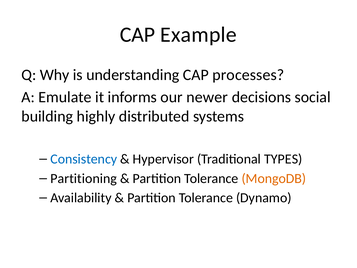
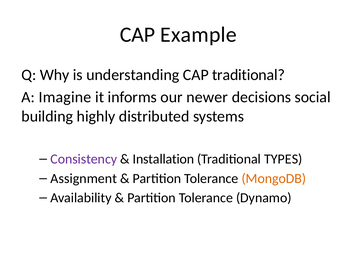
CAP processes: processes -> traditional (248, 75)
Emulate: Emulate -> Imagine (65, 97)
Consistency colour: blue -> purple (84, 159)
Hypervisor: Hypervisor -> Installation (163, 159)
Partitioning: Partitioning -> Assignment (84, 178)
